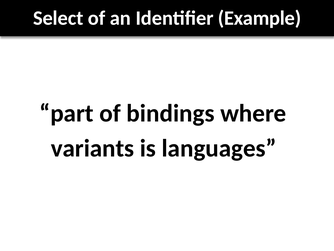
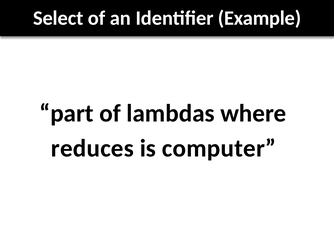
bindings: bindings -> lambdas (170, 113)
variants: variants -> reduces (92, 148)
languages: languages -> computer (219, 148)
